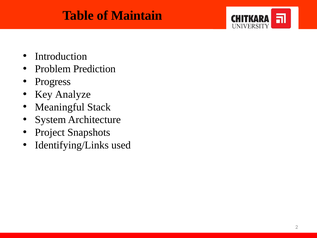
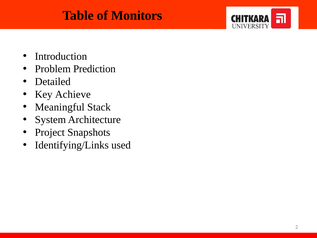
Maintain: Maintain -> Monitors (137, 15)
Progress: Progress -> Detailed (53, 82)
Analyze: Analyze -> Achieve (73, 94)
